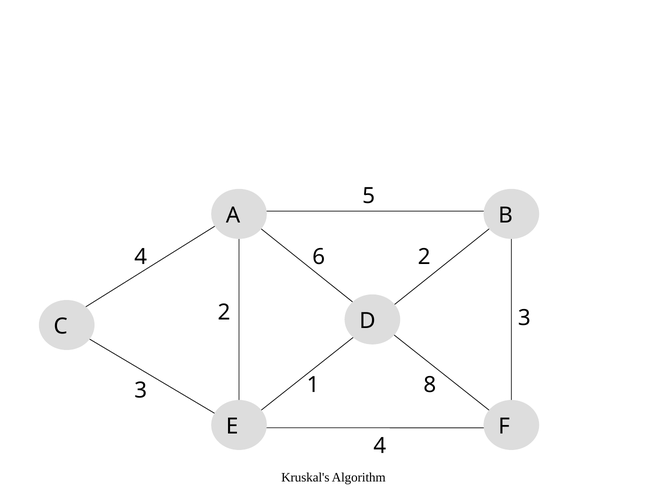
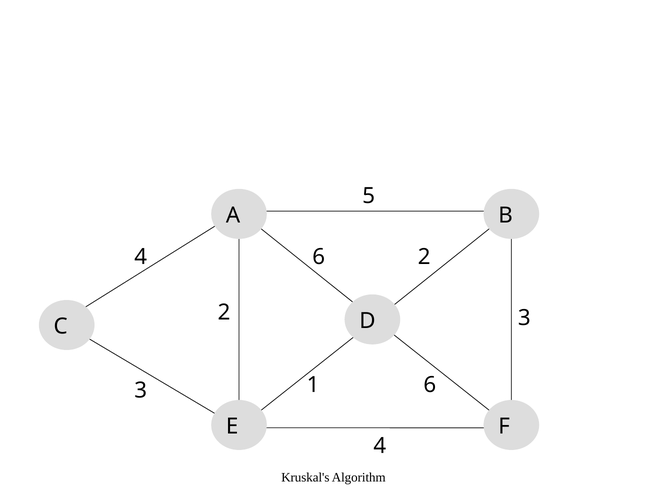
1 8: 8 -> 6 (430, 385)
